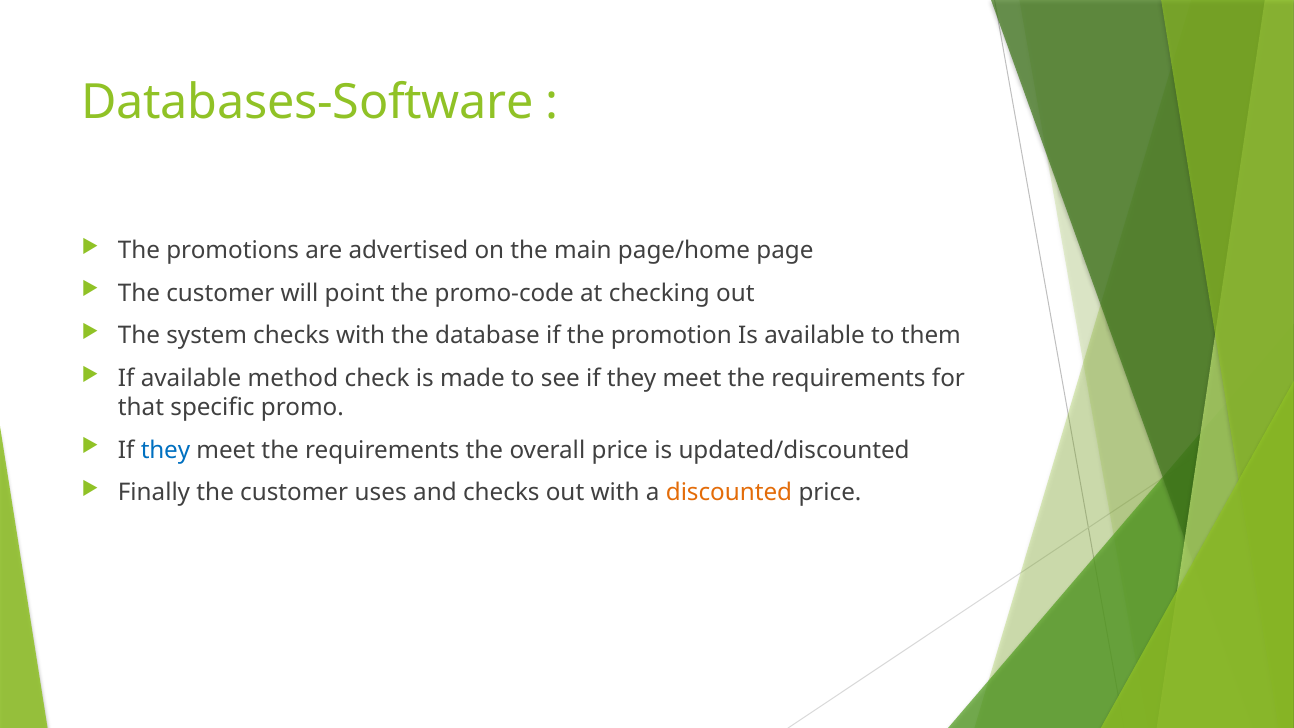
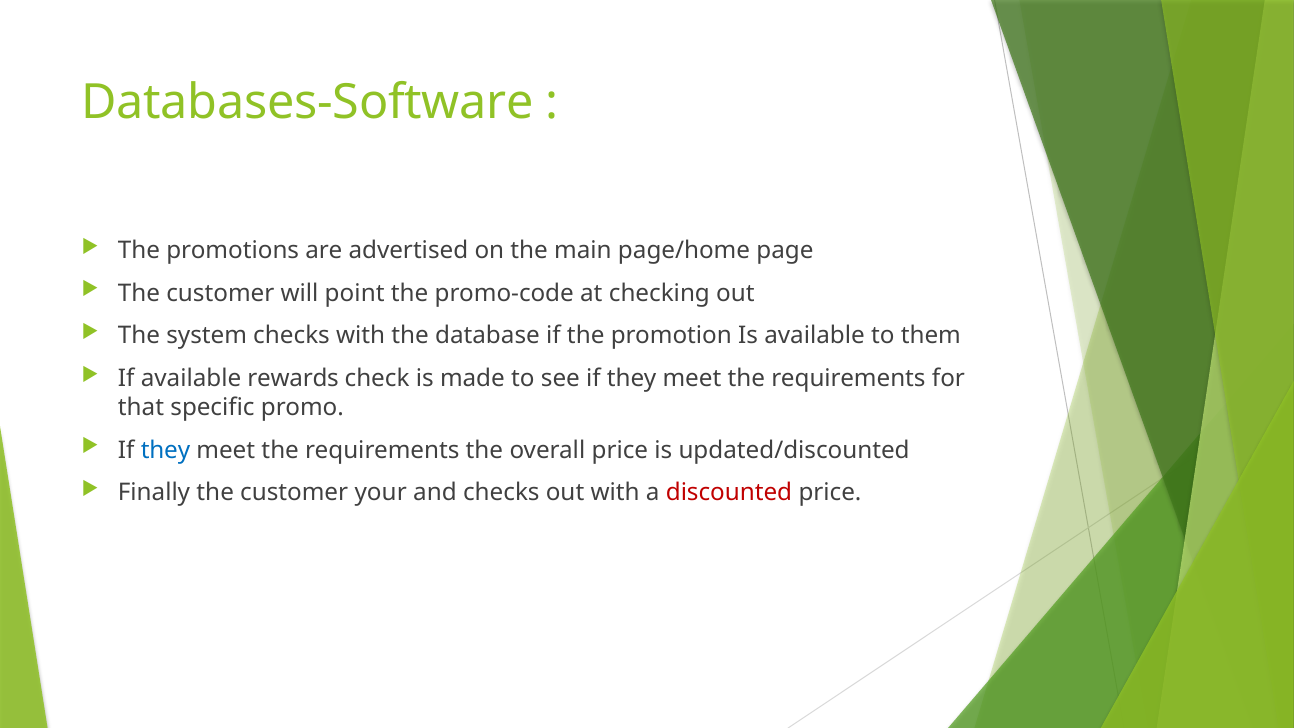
method: method -> rewards (293, 378)
uses: uses -> your (381, 493)
discounted colour: orange -> red (729, 493)
